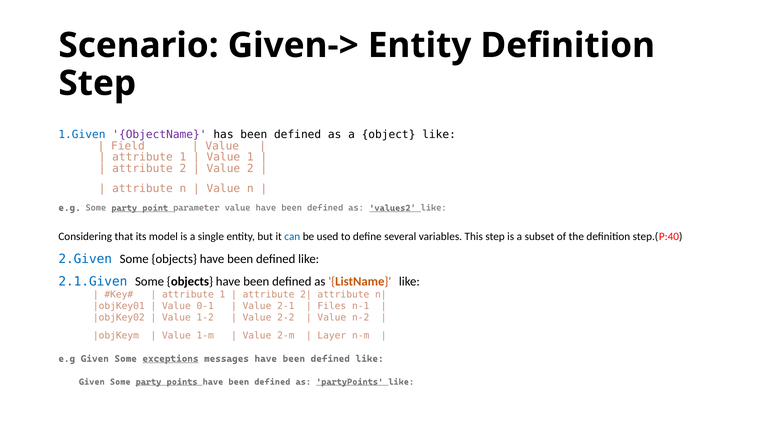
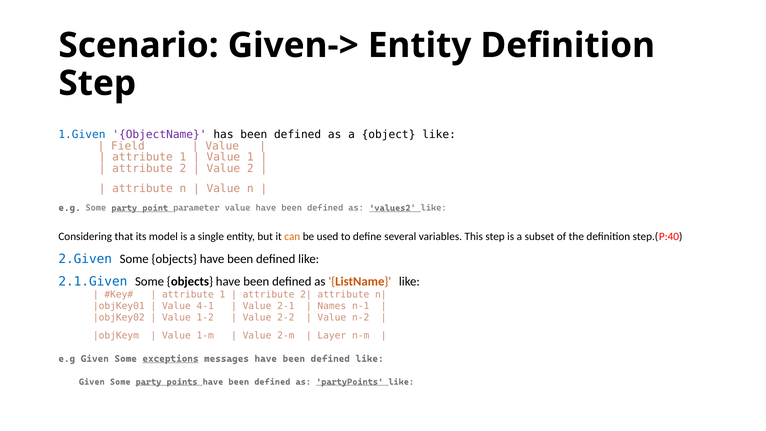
can colour: blue -> orange (292, 237)
0-1: 0-1 -> 4-1 (205, 306)
Files: Files -> Names (332, 306)
